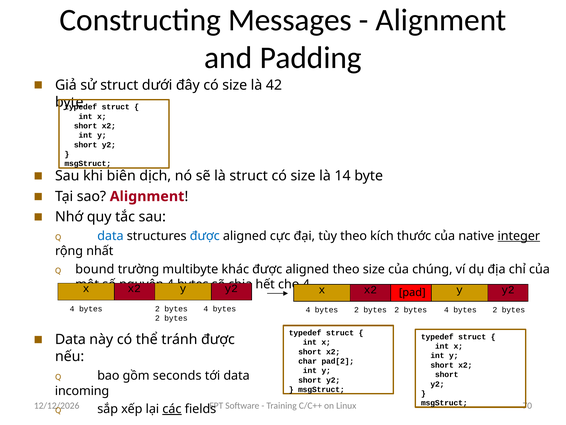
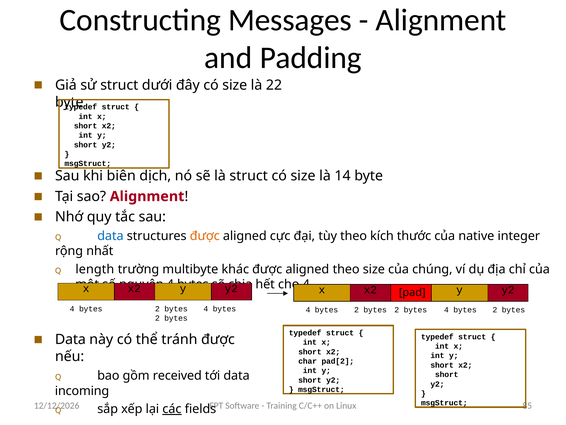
42: 42 -> 22 (274, 85)
được colour: blue -> orange (205, 236)
integer underline: present -> none (519, 236)
bound: bound -> length (95, 269)
seconds: seconds -> received (177, 375)
70: 70 -> 85 (527, 405)
